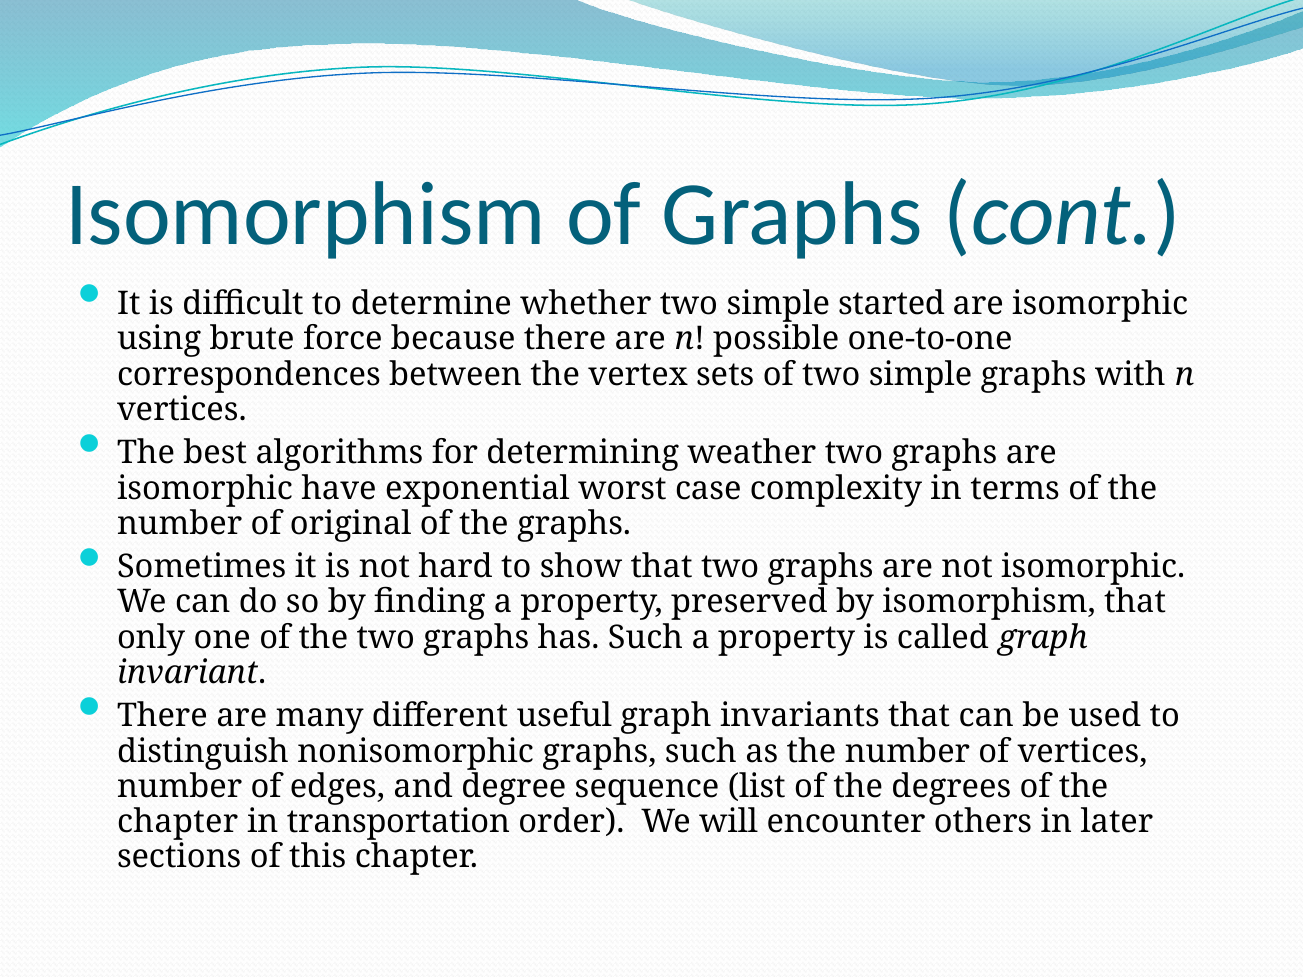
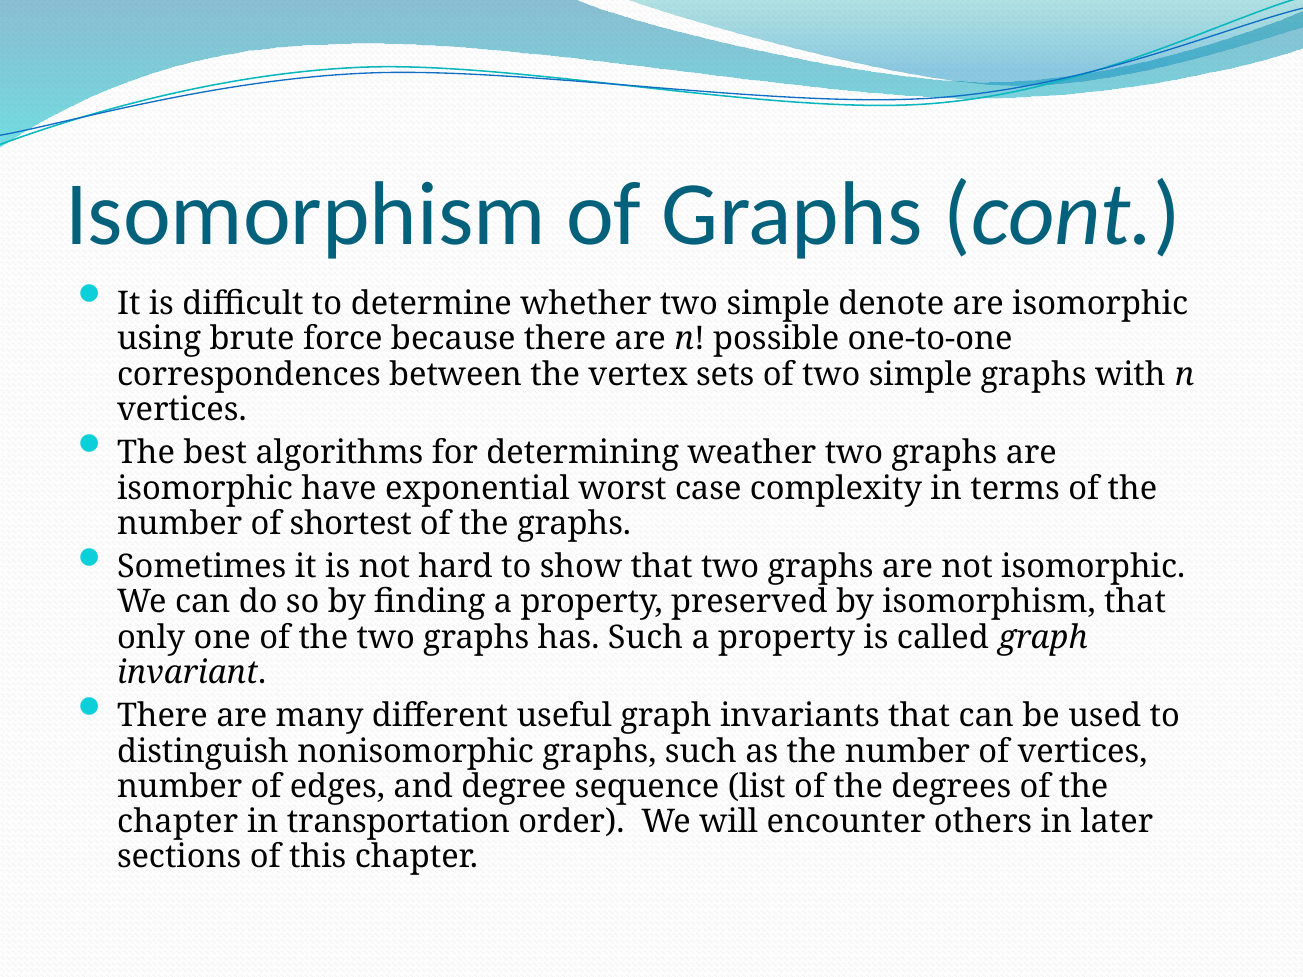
started: started -> denote (891, 304)
original: original -> shortest (351, 524)
